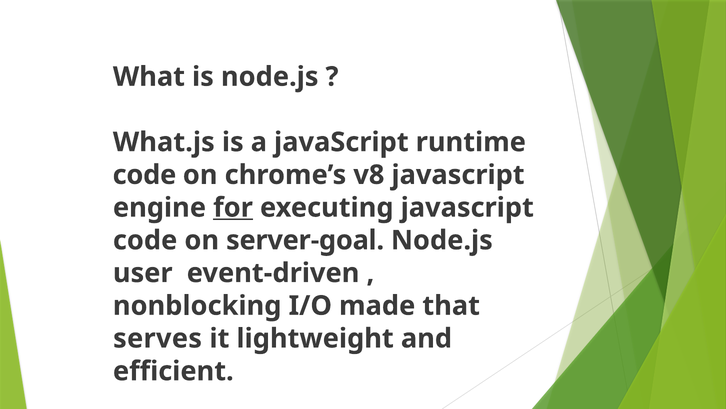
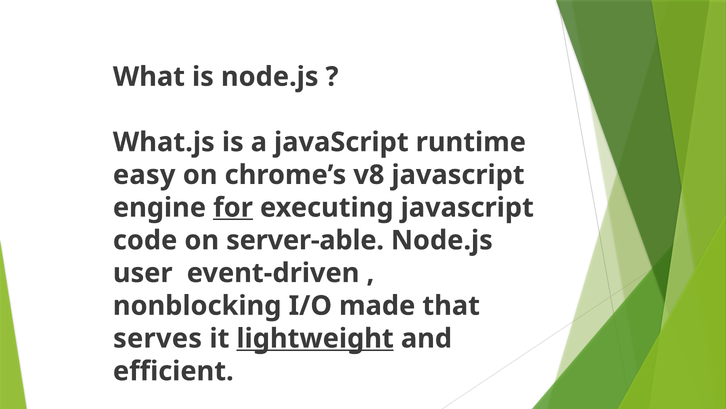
code: code -> easy (144, 175)
server-goal: server-goal -> server-able (305, 240)
lightweight underline: none -> present (315, 338)
